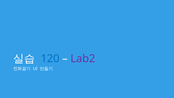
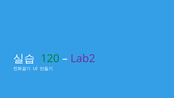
120 colour: blue -> green (50, 59)
